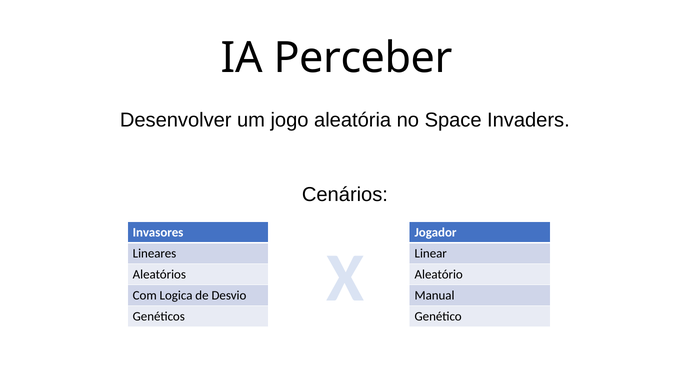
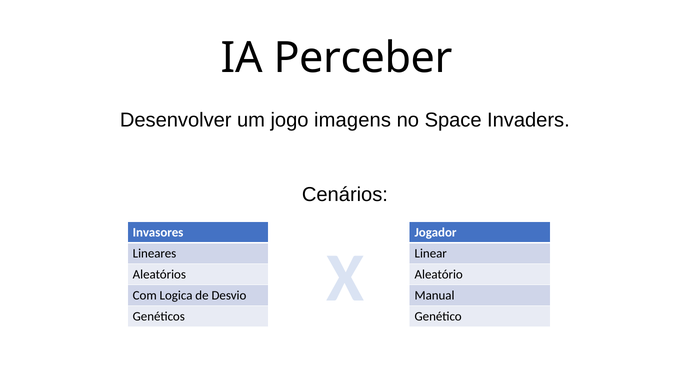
aleatória: aleatória -> imagens (353, 120)
